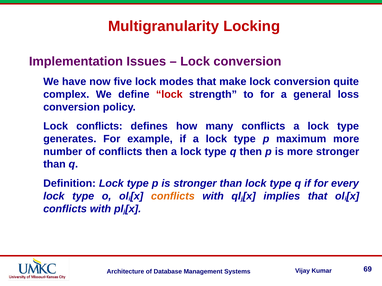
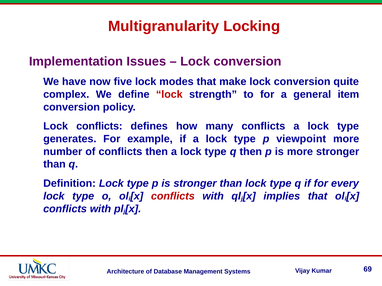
loss: loss -> item (348, 94)
maximum: maximum -> viewpoint (301, 139)
conflicts colour: orange -> red (173, 196)
